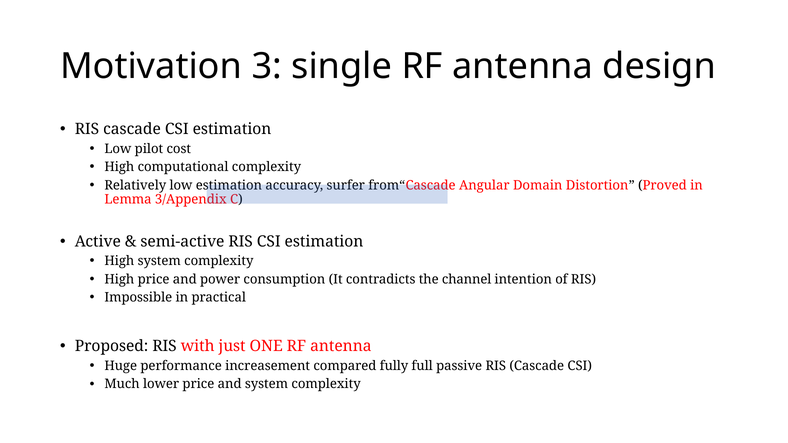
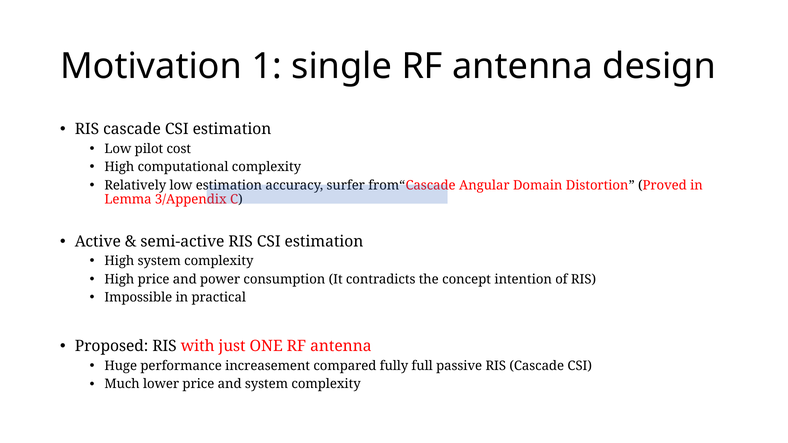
3: 3 -> 1 (267, 66)
channel: channel -> concept (467, 279)
